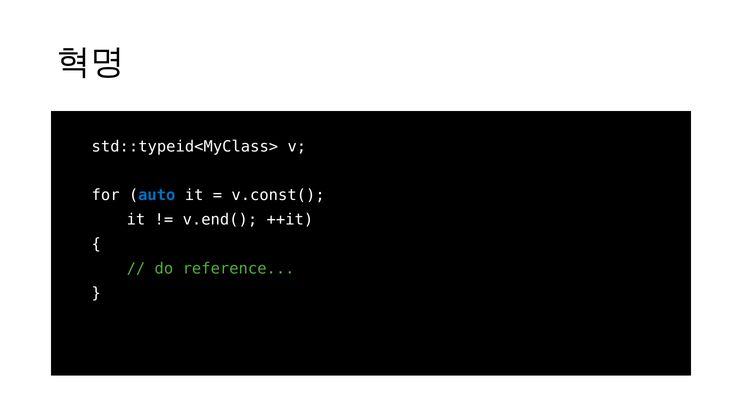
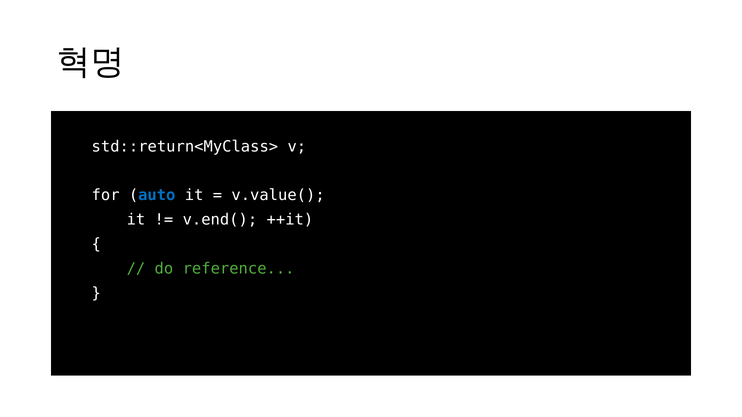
std::typeid<MyClass>: std::typeid<MyClass> -> std::return<MyClass> (185, 147)
v.const(: v.const( -> v.value( (278, 196)
